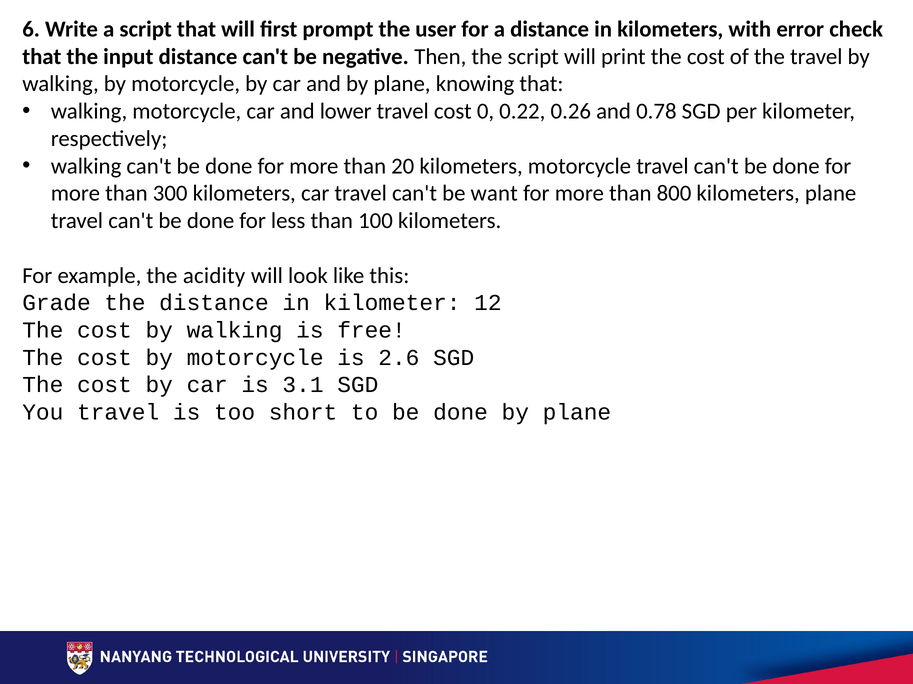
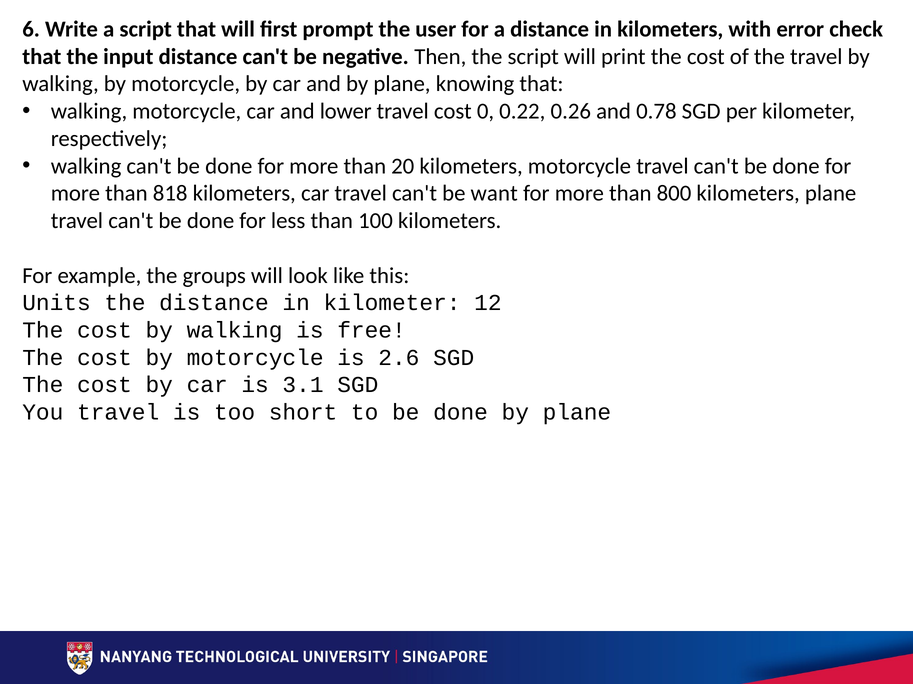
300: 300 -> 818 (170, 194)
acidity: acidity -> groups (214, 276)
Grade: Grade -> Units (57, 303)
